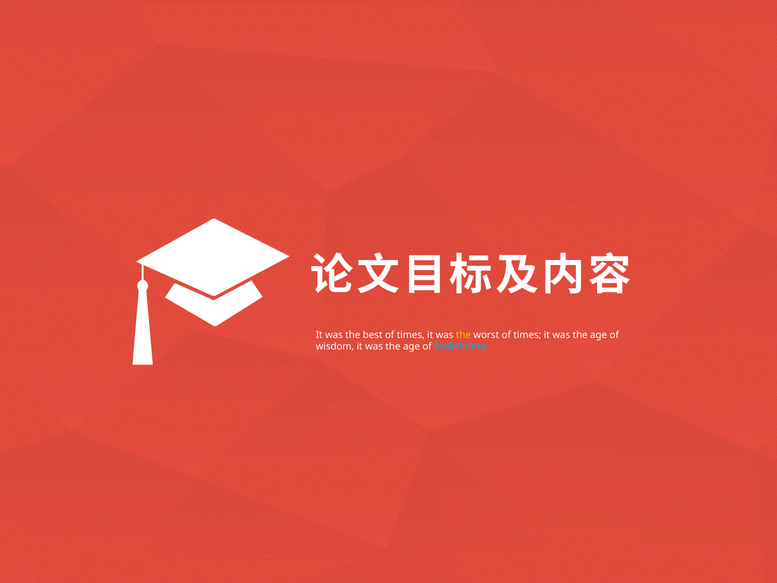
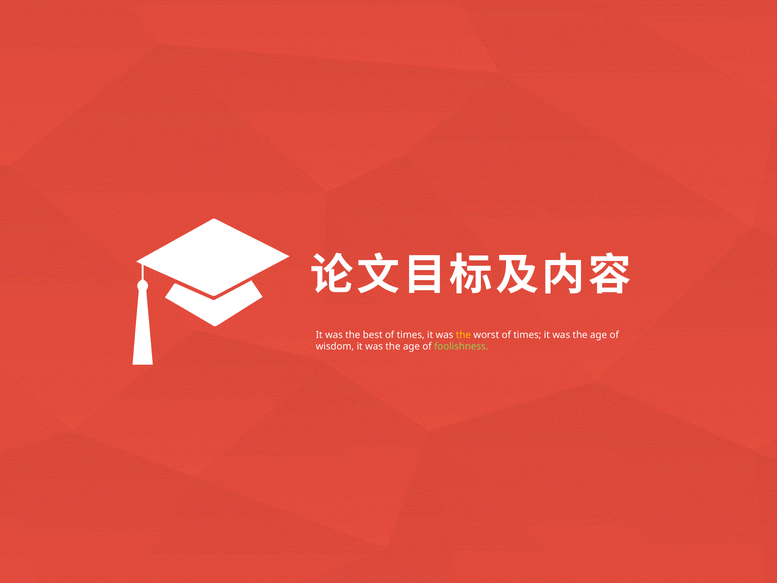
foolishness colour: light blue -> light green (461, 346)
